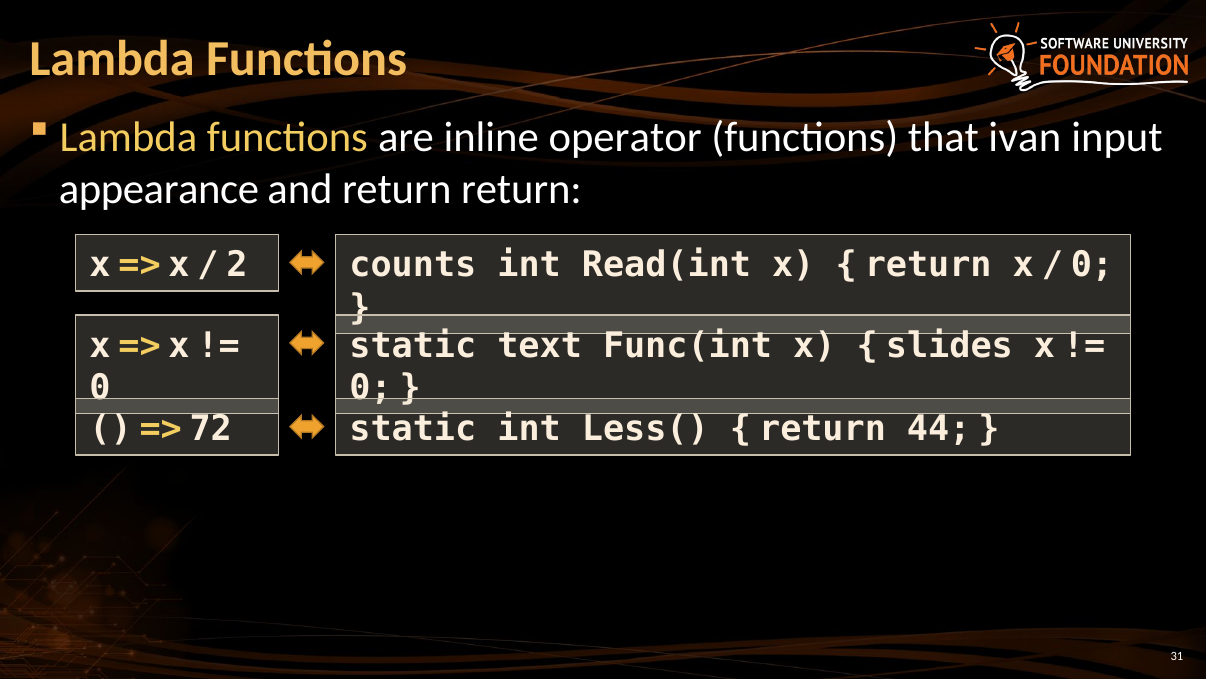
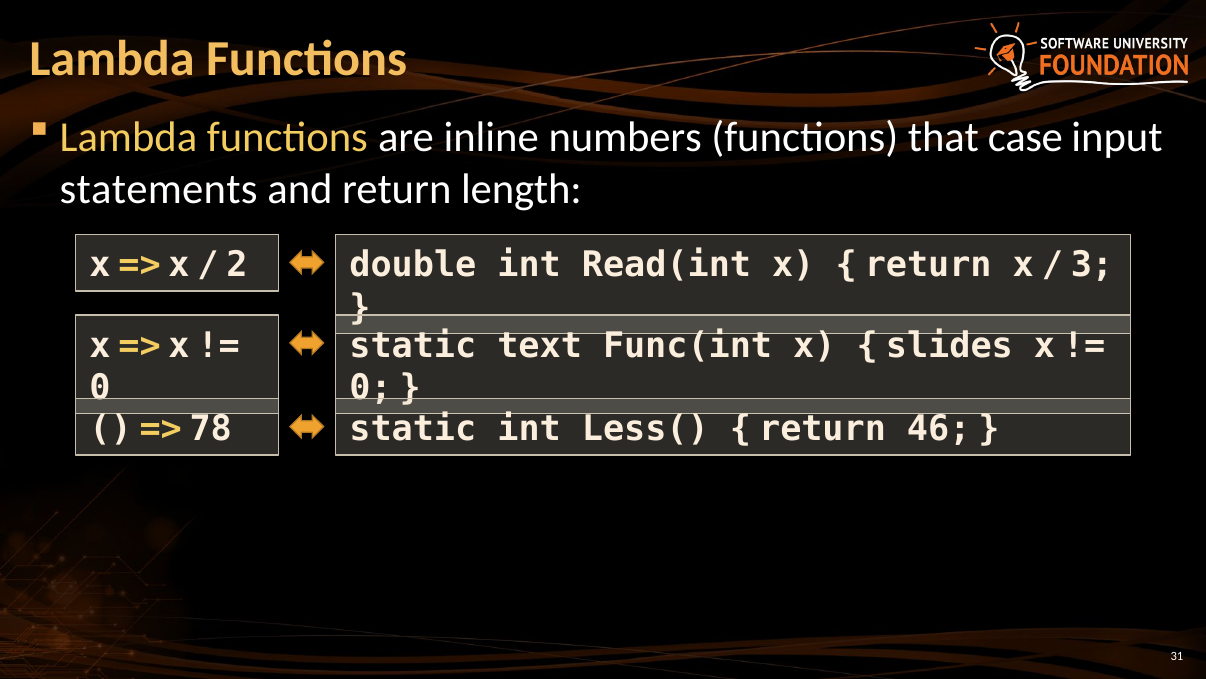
operator: operator -> numbers (625, 138)
ivan: ivan -> case (1025, 138)
appearance: appearance -> statements (159, 189)
return return: return -> length (521, 189)
counts: counts -> double (413, 265)
0: 0 -> 3 (1092, 265)
72: 72 -> 78 (211, 429)
44: 44 -> 46 (939, 429)
